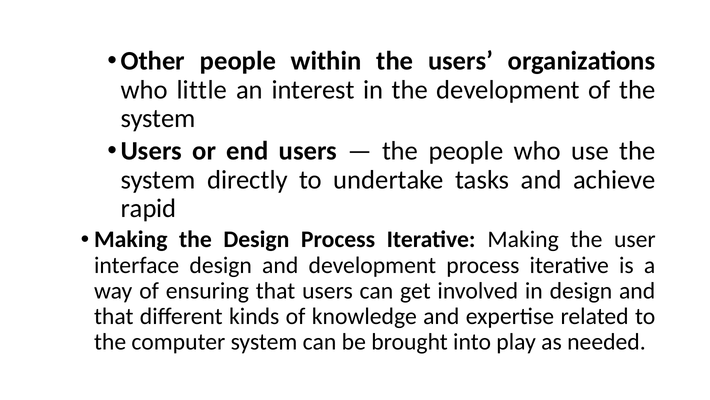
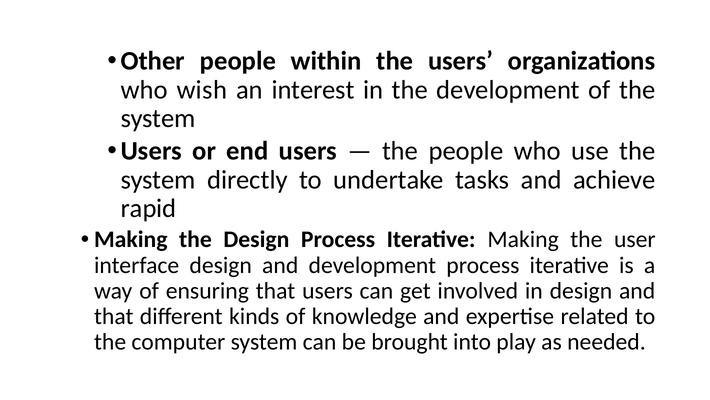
little: little -> wish (202, 90)
